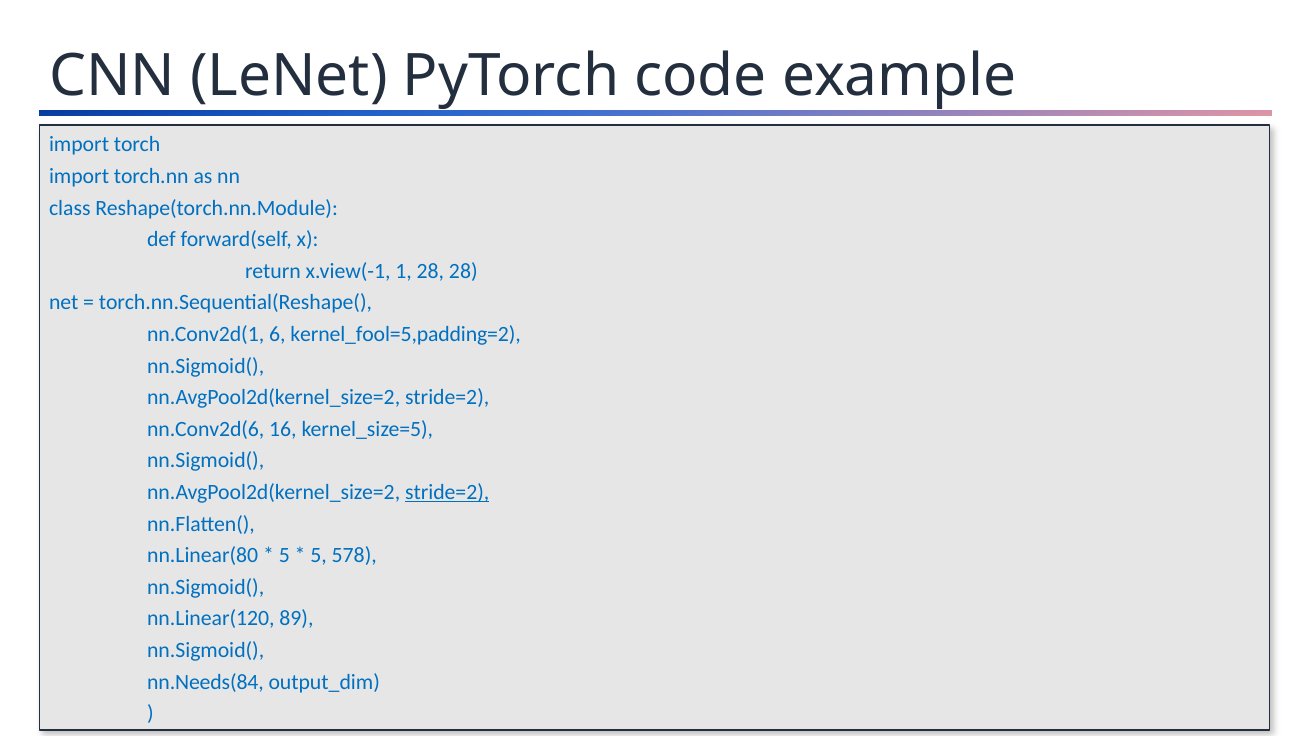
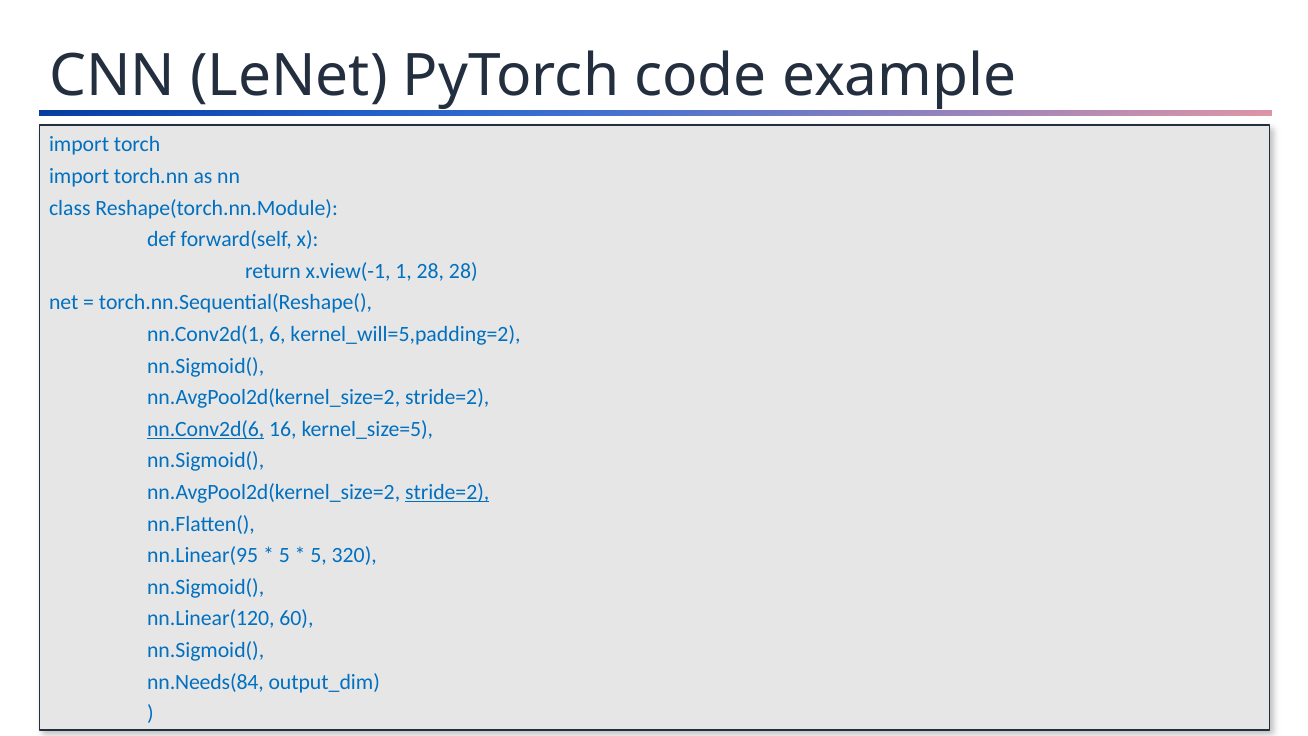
kernel_fool=5,padding=2: kernel_fool=5,padding=2 -> kernel_will=5,padding=2 (406, 334)
nn.Conv2d(6 underline: none -> present (206, 429)
nn.Linear(80: nn.Linear(80 -> nn.Linear(95 (203, 555)
578: 578 -> 320 (354, 555)
89: 89 -> 60 (296, 618)
